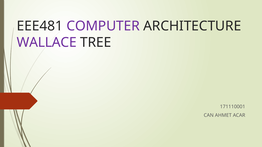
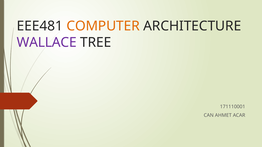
COMPUTER colour: purple -> orange (103, 26)
